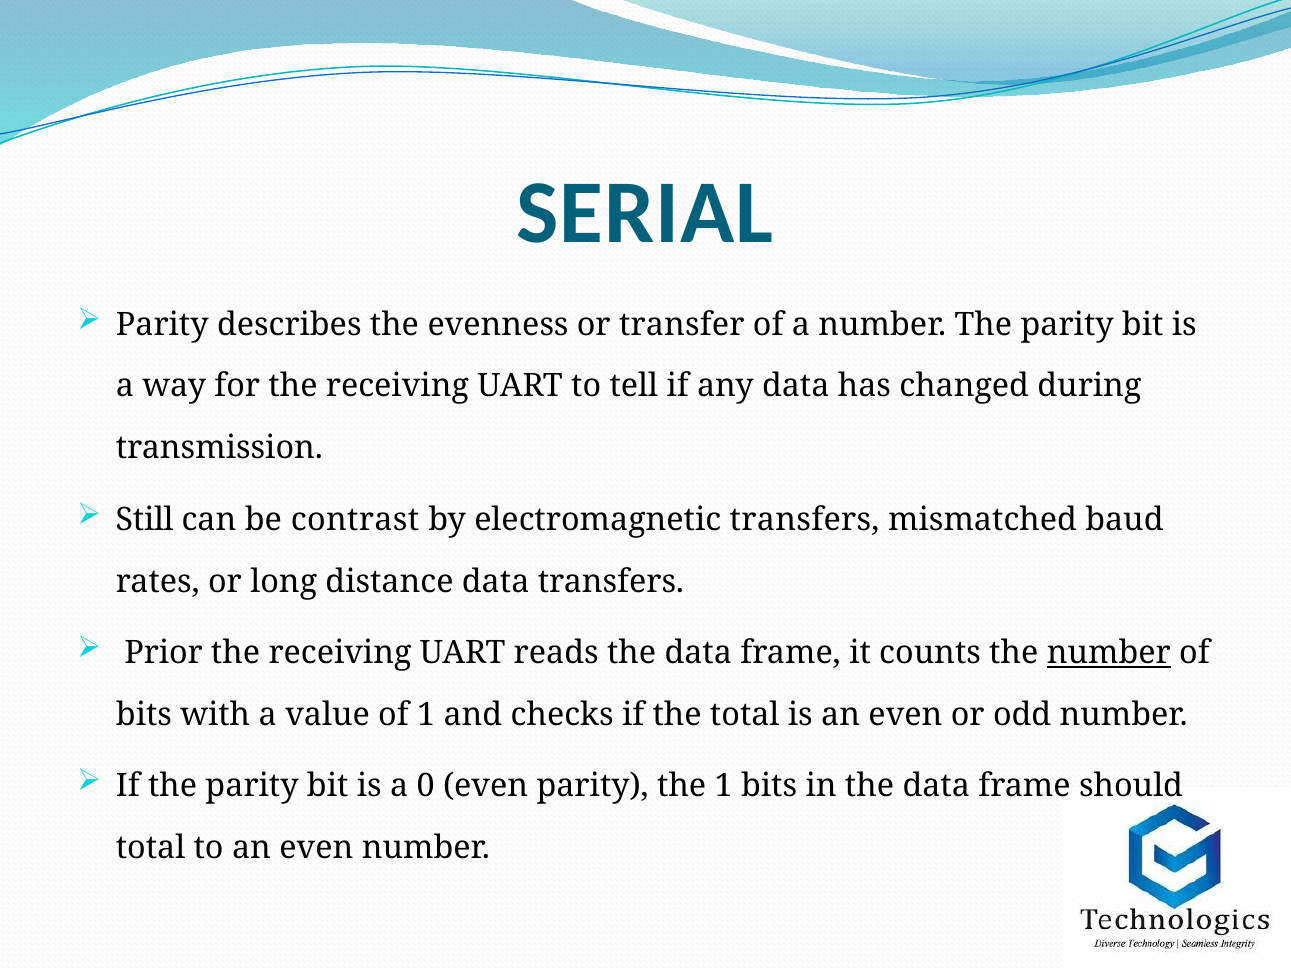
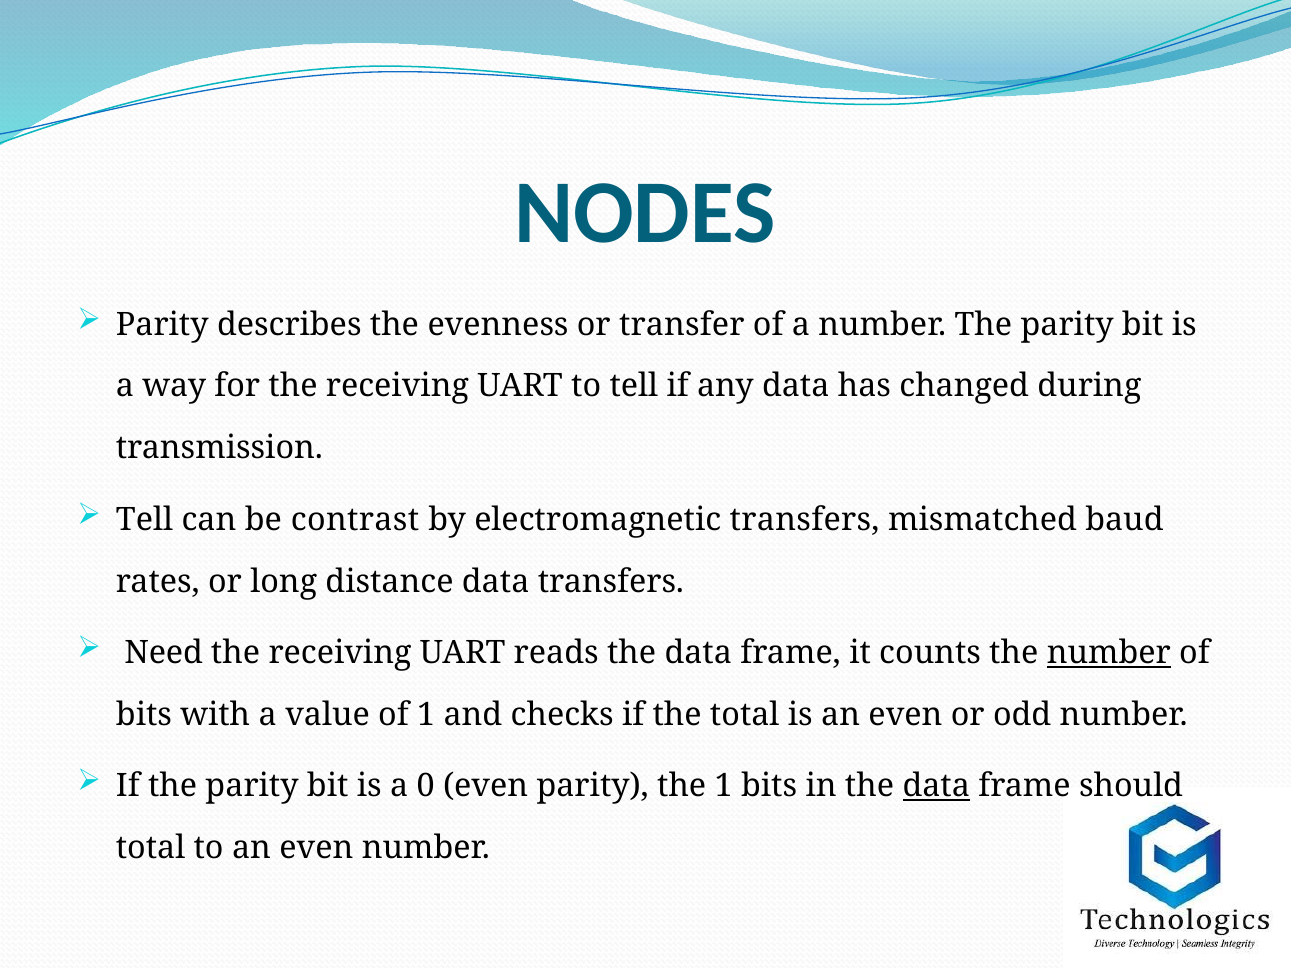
SERIAL: SERIAL -> NODES (645, 213)
Still: Still -> Tell (145, 520)
Prior: Prior -> Need (164, 653)
data underline: none -> present (936, 786)
